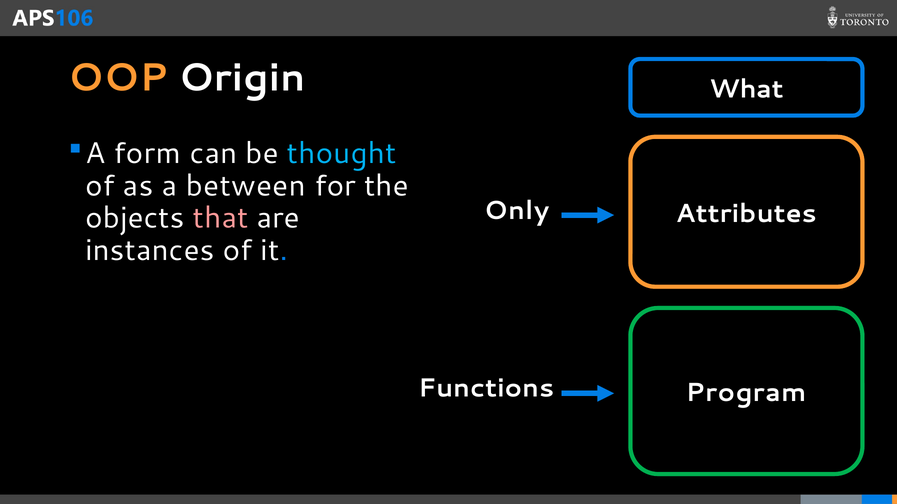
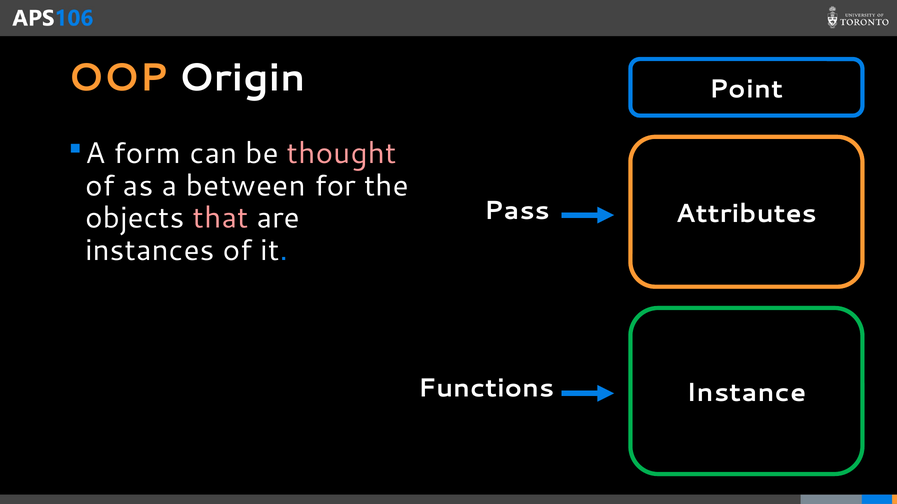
What: What -> Point (746, 89)
thought colour: light blue -> pink (342, 154)
Only: Only -> Pass (517, 211)
Program: Program -> Instance (746, 393)
